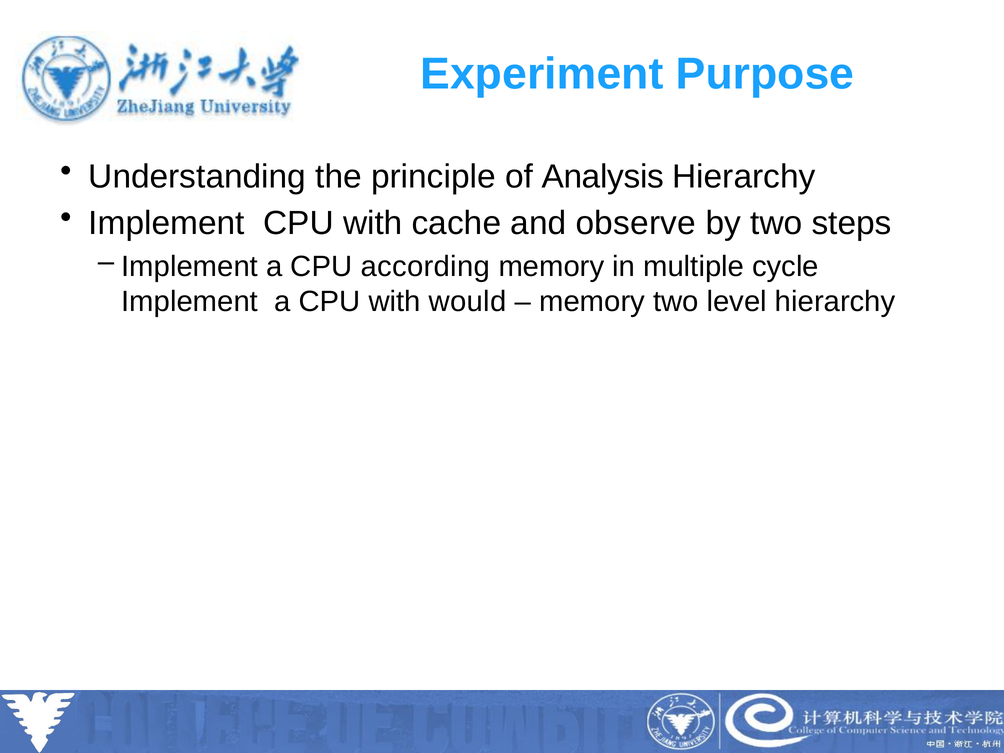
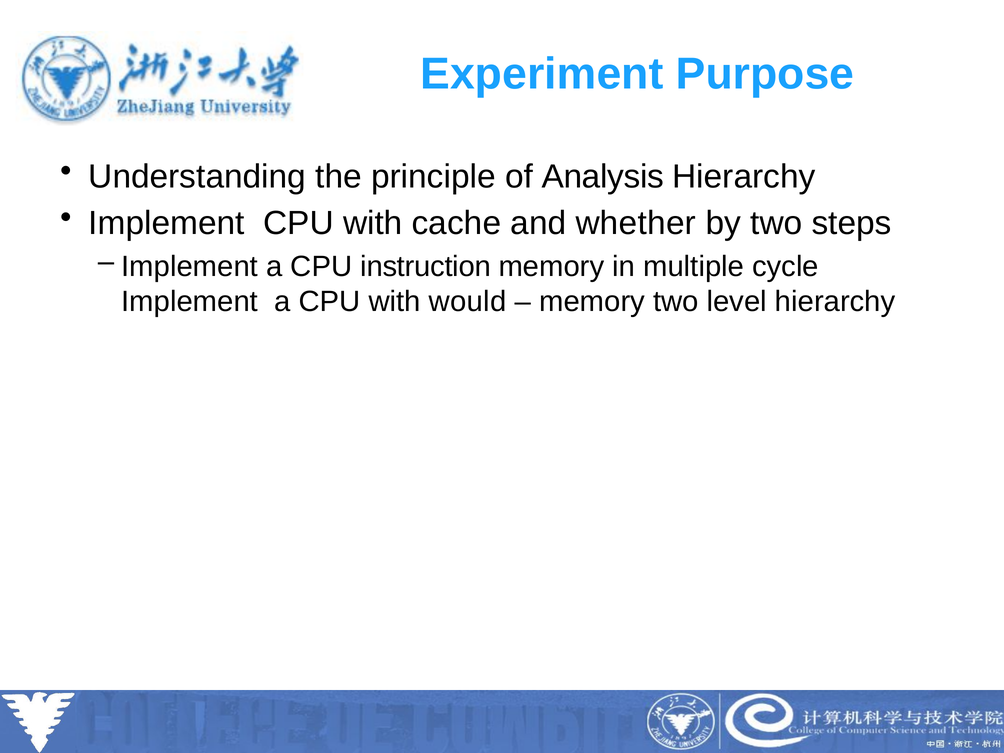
observe: observe -> whether (636, 223)
according: according -> instruction (426, 267)
